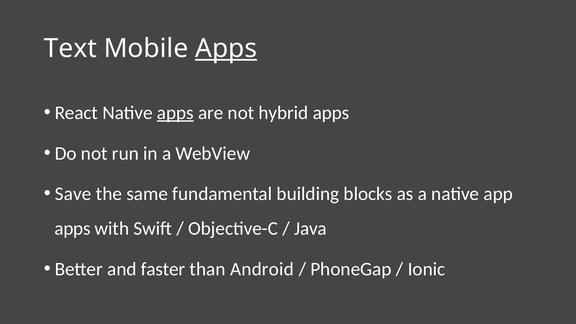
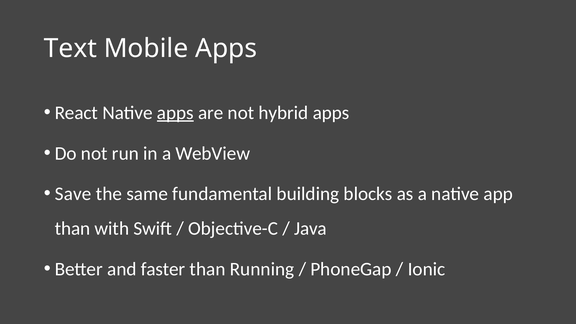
Apps underline: present -> none (226, 48)
apps: apps -> than (72, 228)
Android: Android -> Running (262, 269)
